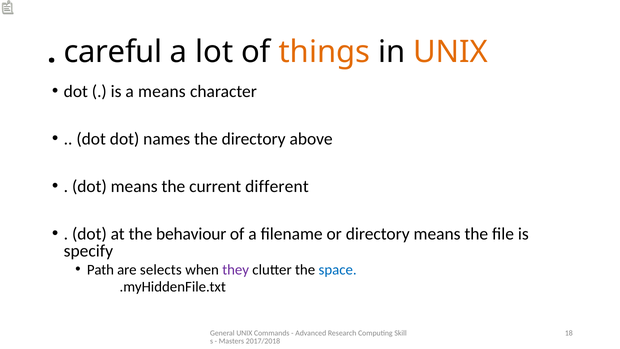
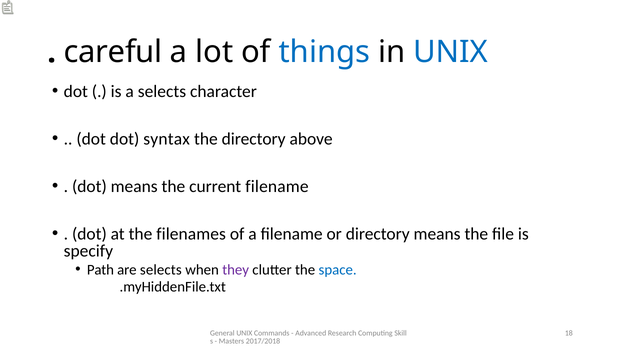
things colour: orange -> blue (324, 52)
UNIX colour: orange -> blue (451, 52)
a means: means -> selects (162, 92)
names: names -> syntax (167, 139)
current different: different -> filename (277, 186)
behaviour: behaviour -> filenames (191, 234)
